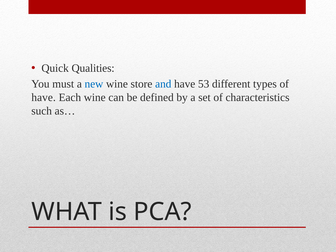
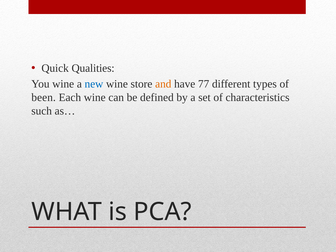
You must: must -> wine (63, 84)
and colour: blue -> orange (163, 84)
53: 53 -> 77 (204, 84)
have: have -> been (44, 97)
